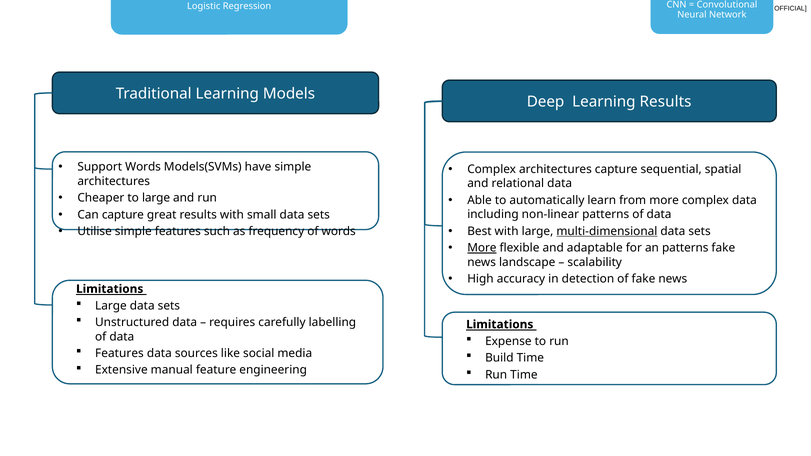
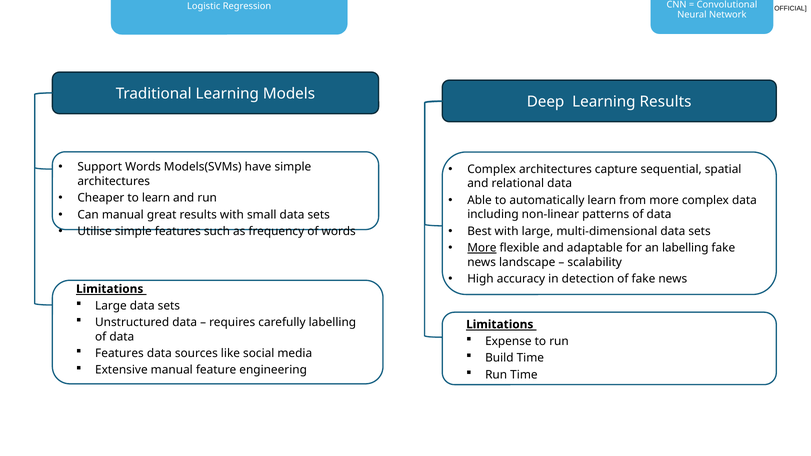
to large: large -> learn (156, 198)
Can capture: capture -> manual (123, 215)
multi-dimensional underline: present -> none (607, 231)
an patterns: patterns -> labelling (685, 248)
